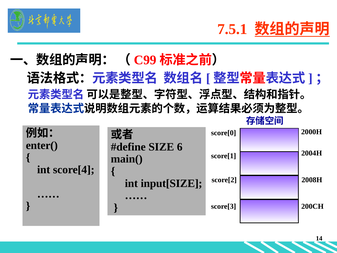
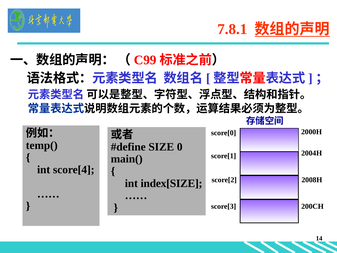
7.5.1: 7.5.1 -> 7.8.1 (232, 29)
enter(: enter( -> temp( (42, 145)
6: 6 -> 0 (180, 147)
input[SIZE: input[SIZE -> index[SIZE (172, 183)
